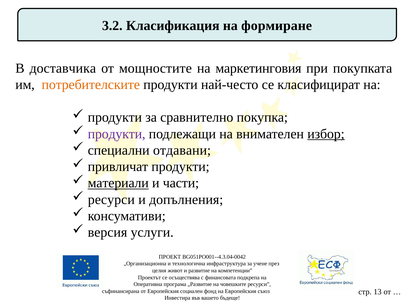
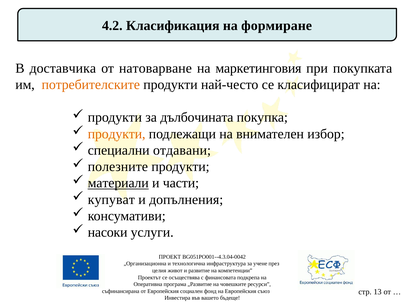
3.2: 3.2 -> 4.2 (112, 26)
мощностите: мощностите -> натоварване (155, 68)
сравнително: сравнително -> дълбочината (197, 118)
продукти colour: purple -> orange (117, 134)
избор underline: present -> none (326, 134)
привличат: привличат -> полезните (118, 167)
ресурси: ресурси -> купуват (111, 200)
версия: версия -> насоки (108, 233)
